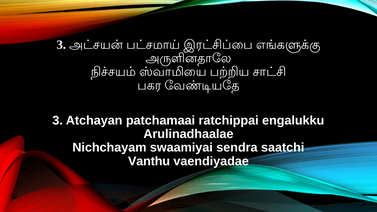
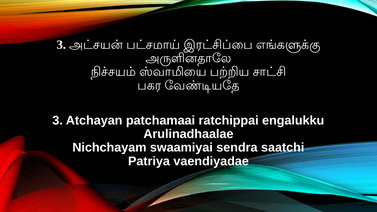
Vanthu: Vanthu -> Patriya (149, 161)
